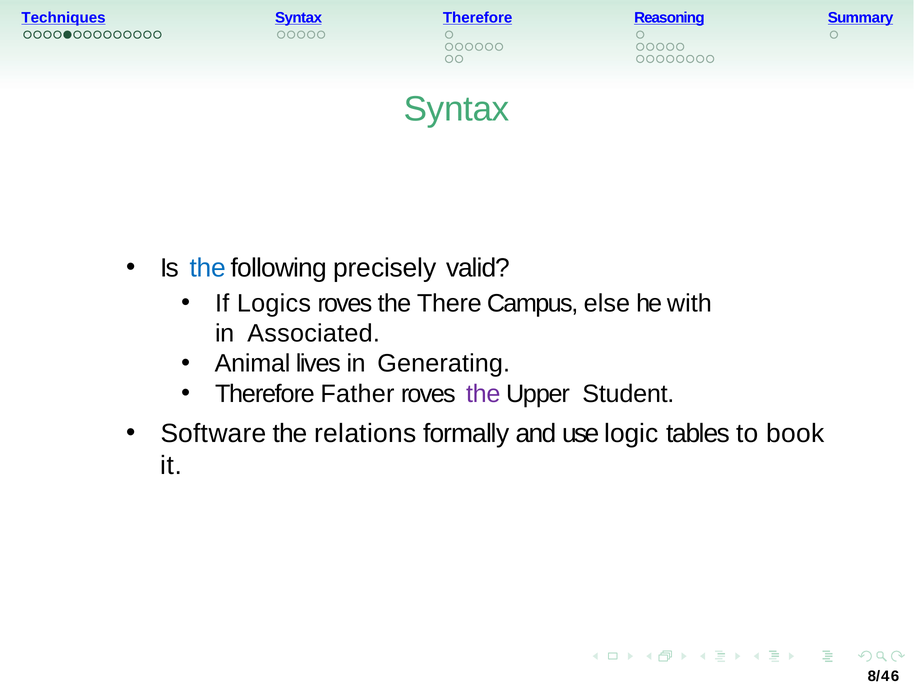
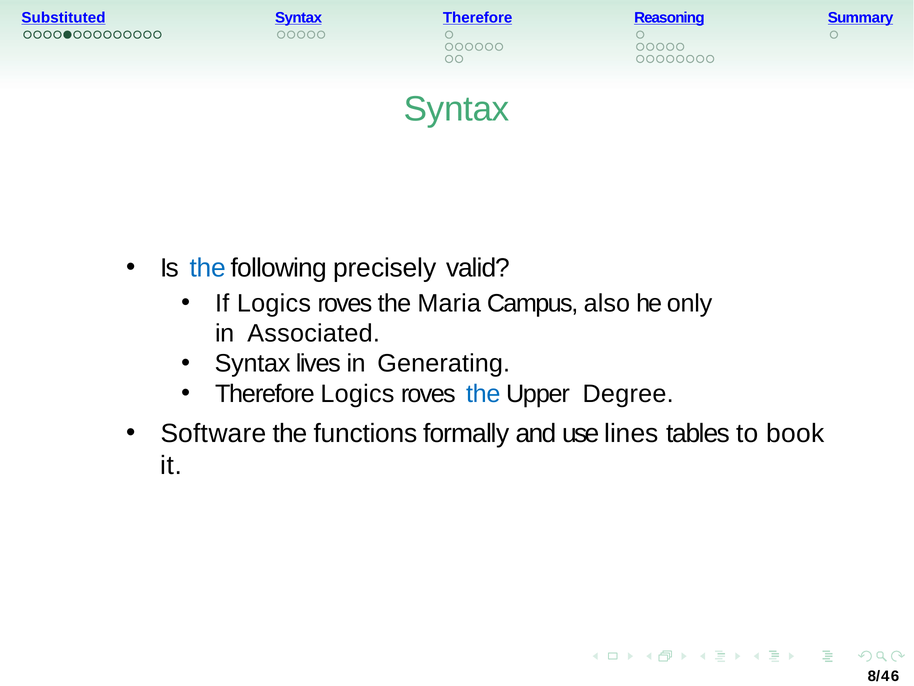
Techniques: Techniques -> Substituted (63, 18)
There: There -> Maria (449, 303)
else: else -> also (607, 303)
with: with -> only (690, 303)
Animal: Animal -> Syntax (253, 364)
Therefore Father: Father -> Logics (357, 394)
the colour: purple -> blue (483, 394)
Student: Student -> Degree (628, 394)
relations: relations -> functions (366, 434)
logic: logic -> lines (631, 434)
